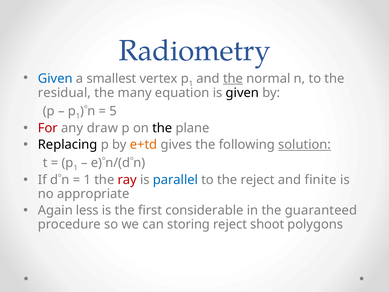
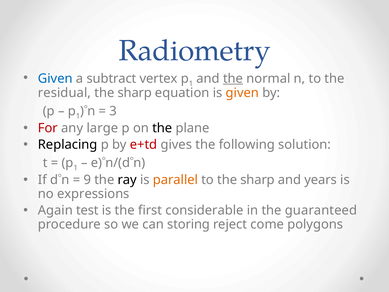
smallest: smallest -> subtract (111, 78)
many: many -> sharp (135, 93)
given colour: black -> orange (242, 93)
5: 5 -> 3 (113, 111)
draw: draw -> large (102, 128)
e+td colour: orange -> red (144, 145)
solution underline: present -> none (305, 145)
1: 1 -> 9 (87, 180)
ray colour: red -> black (127, 180)
parallel colour: blue -> orange (175, 180)
to the reject: reject -> sharp (258, 180)
finite: finite -> years (321, 180)
appropriate: appropriate -> expressions (93, 194)
less: less -> test (87, 210)
shoot: shoot -> come (267, 224)
